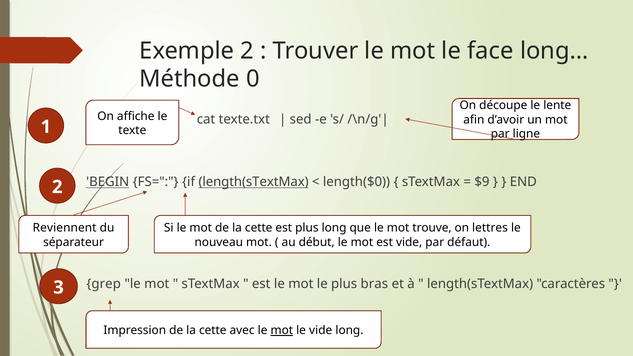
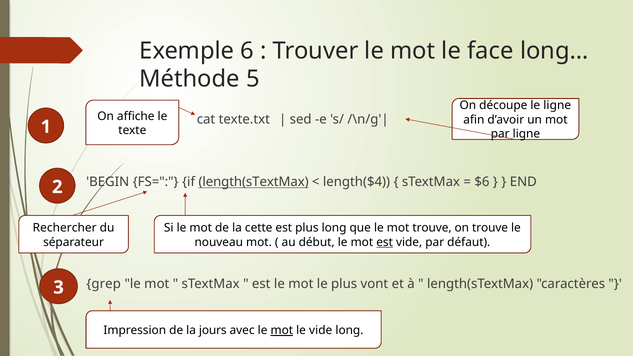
Exemple 2: 2 -> 6 (247, 51)
0: 0 -> 5 (253, 79)
le lente: lente -> ligne (557, 106)
BEGIN underline: present -> none (108, 182)
length($0: length($0 -> length($4 (356, 182)
$9: $9 -> $6 (482, 182)
Reviennent: Reviennent -> Rechercher (65, 228)
on lettres: lettres -> trouve (490, 228)
est underline: none -> present (385, 242)
bras: bras -> vont (374, 284)
Impression de la cette: cette -> jours (213, 330)
